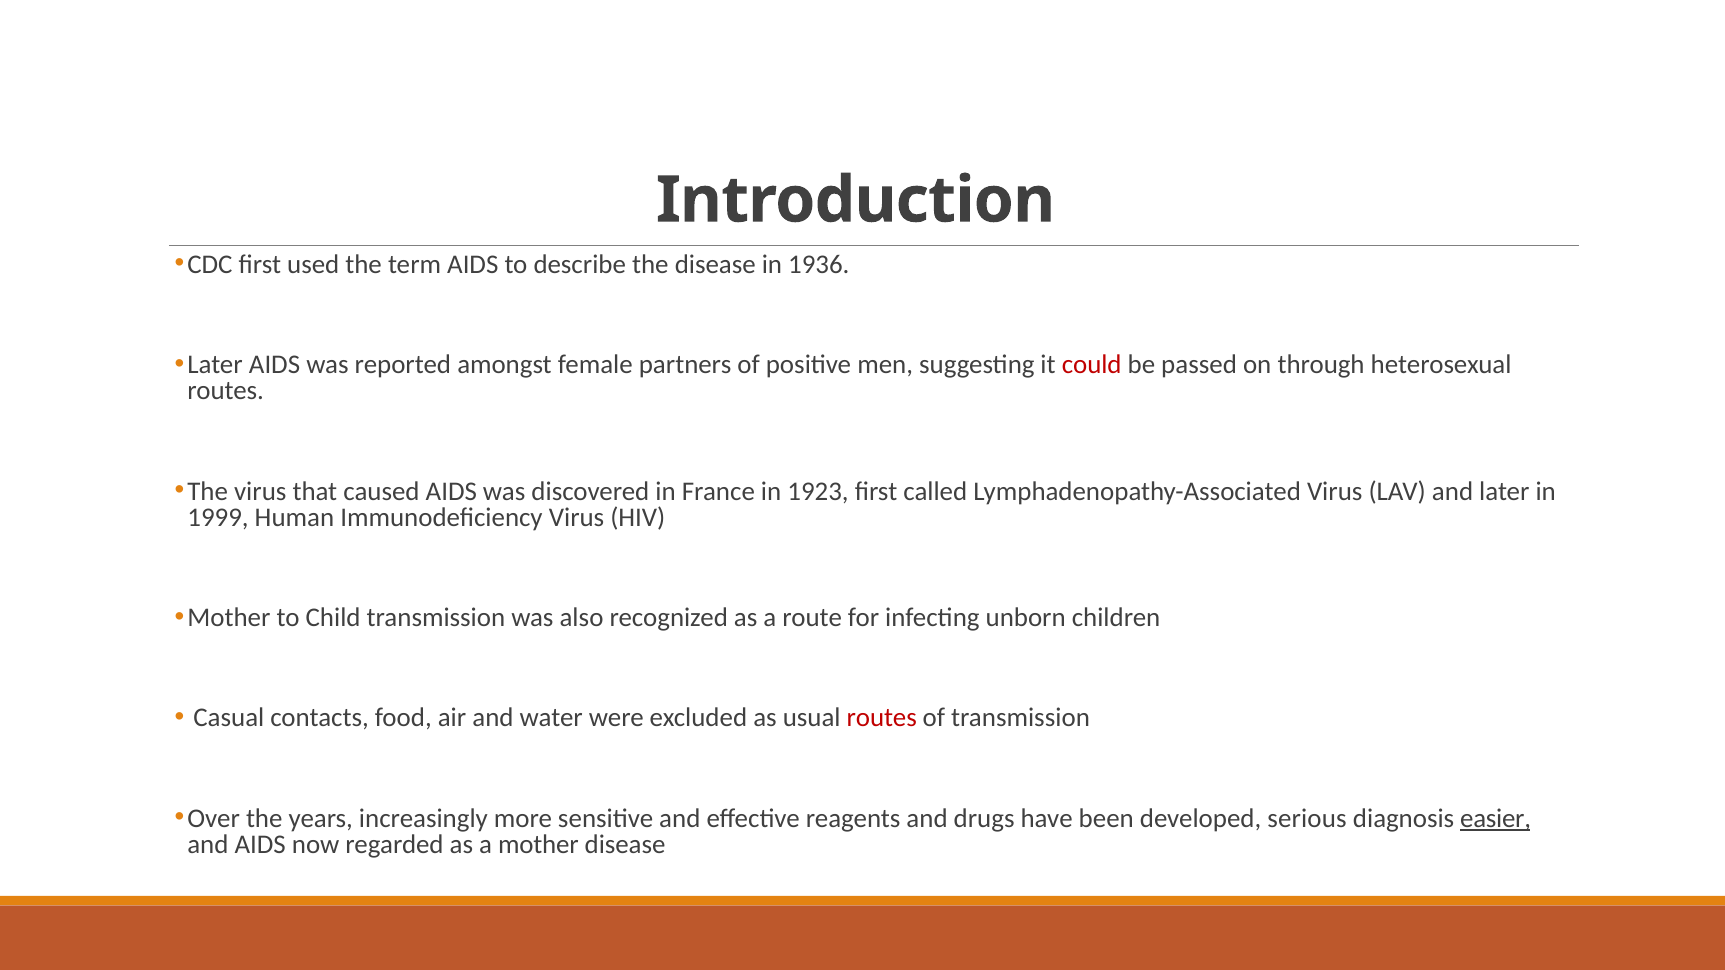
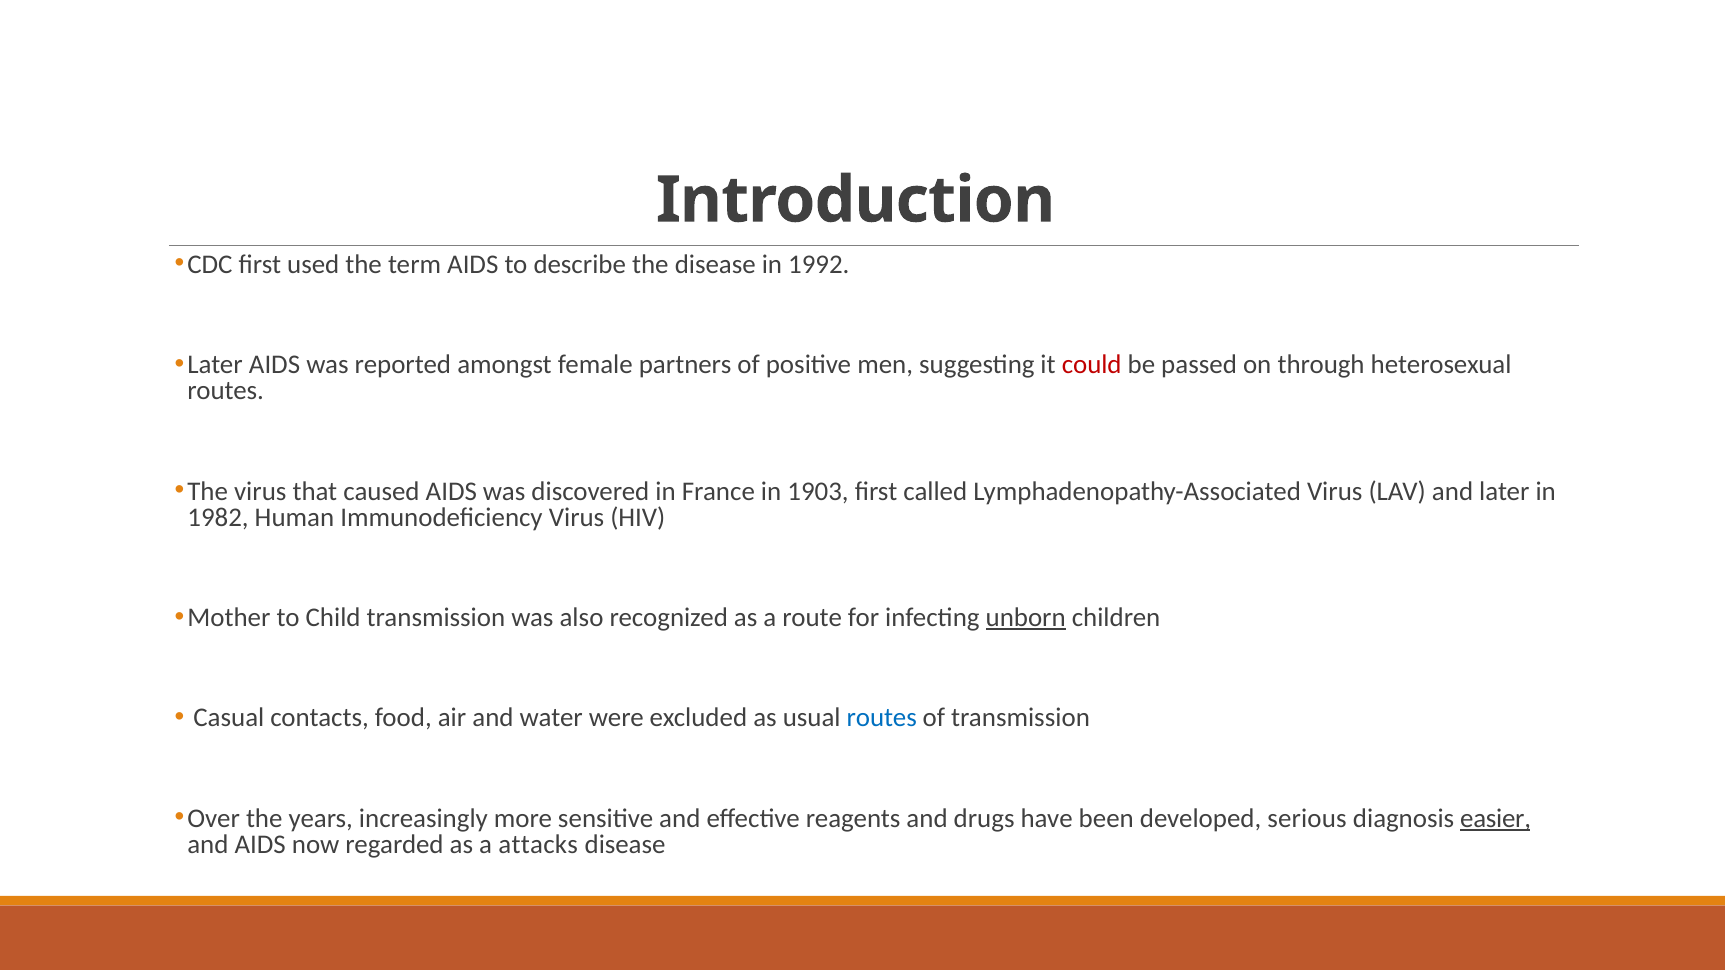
1936: 1936 -> 1992 (819, 264)
1923: 1923 -> 1903 (818, 491)
1999: 1999 -> 1982 (218, 517)
unborn underline: none -> present (1026, 618)
routes colour: red -> blue (882, 718)
a mother: mother -> attacks (538, 845)
